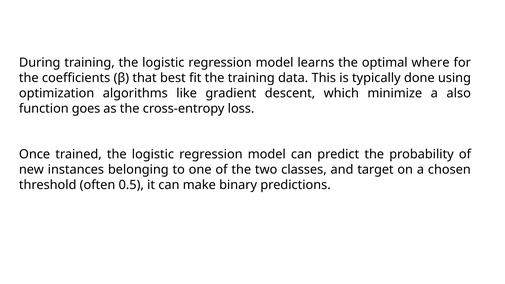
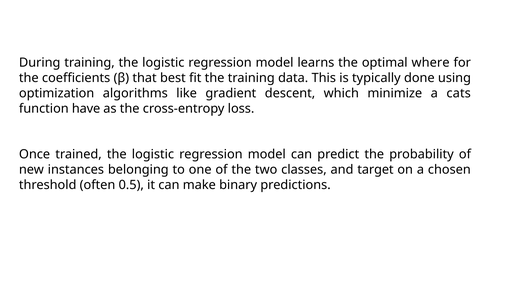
also: also -> cats (459, 93)
goes: goes -> have (86, 109)
